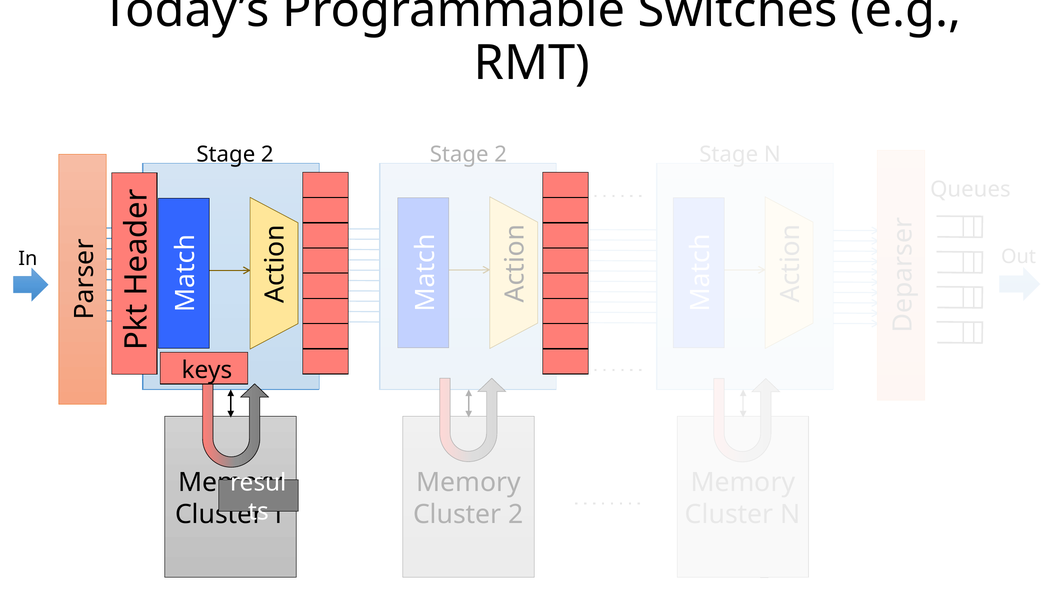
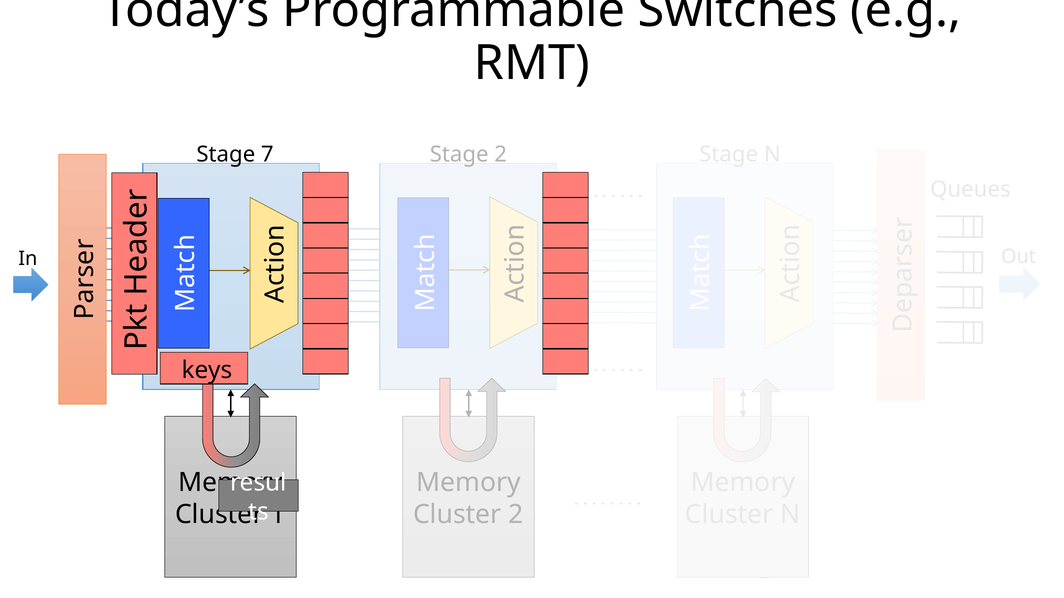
2: 2 -> 7 (267, 155)
